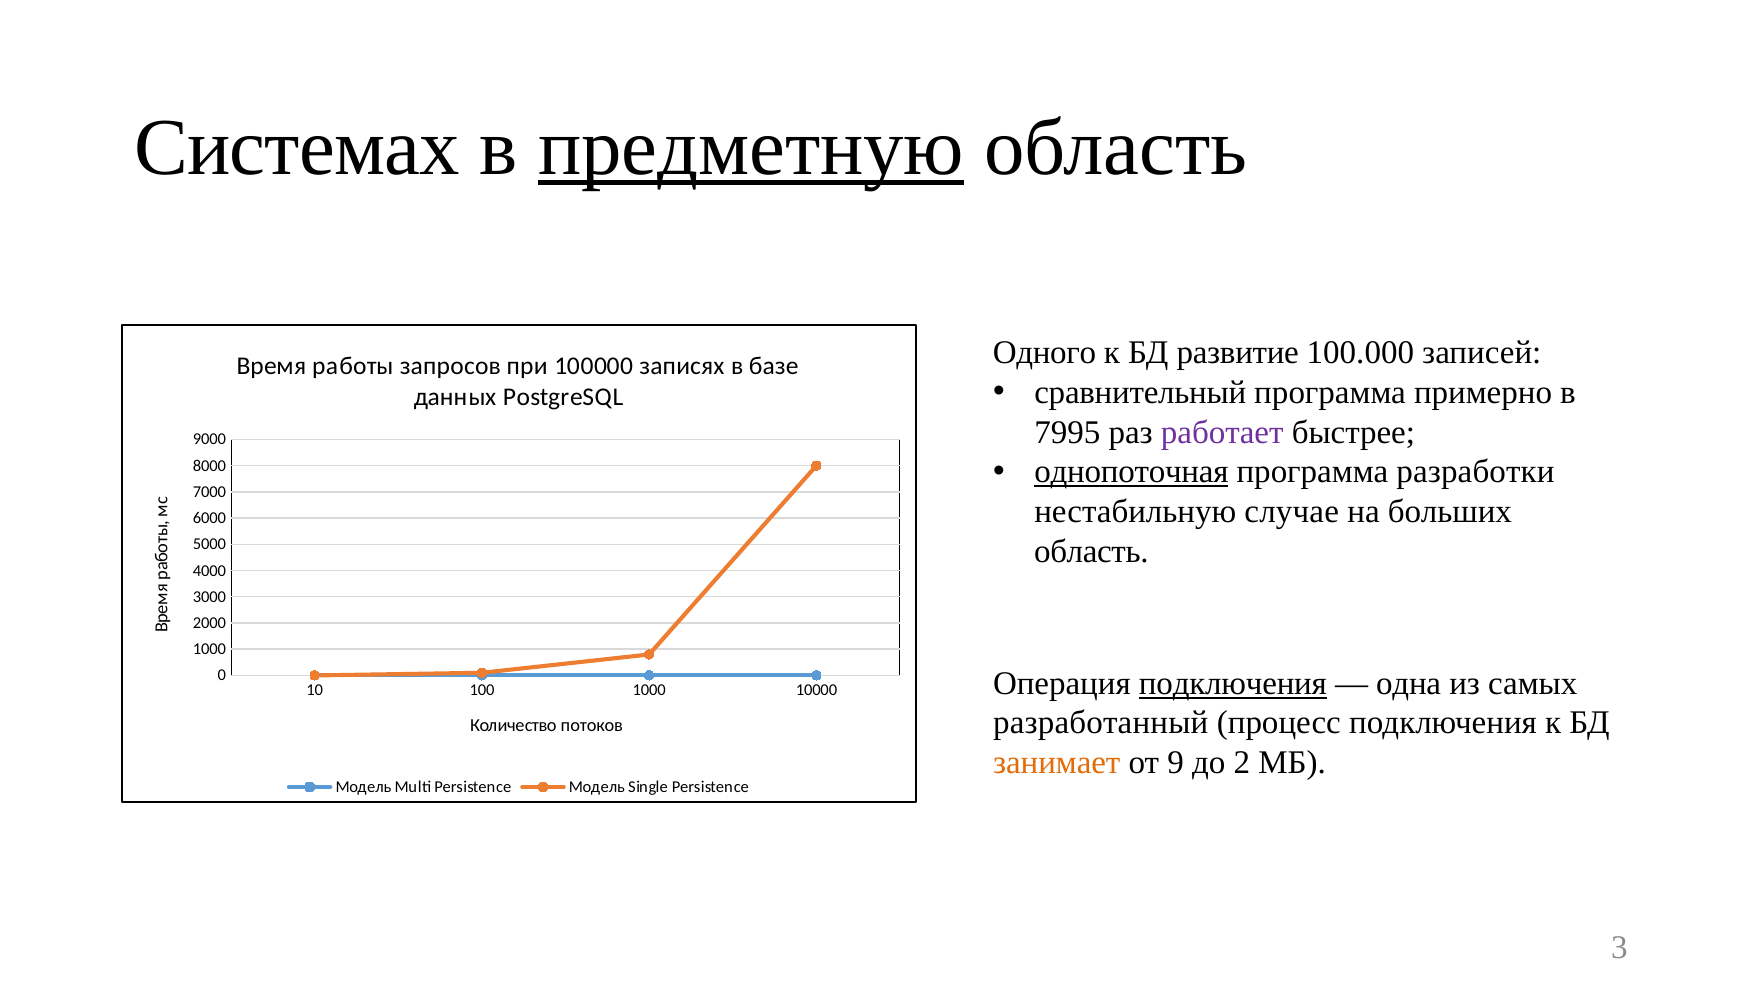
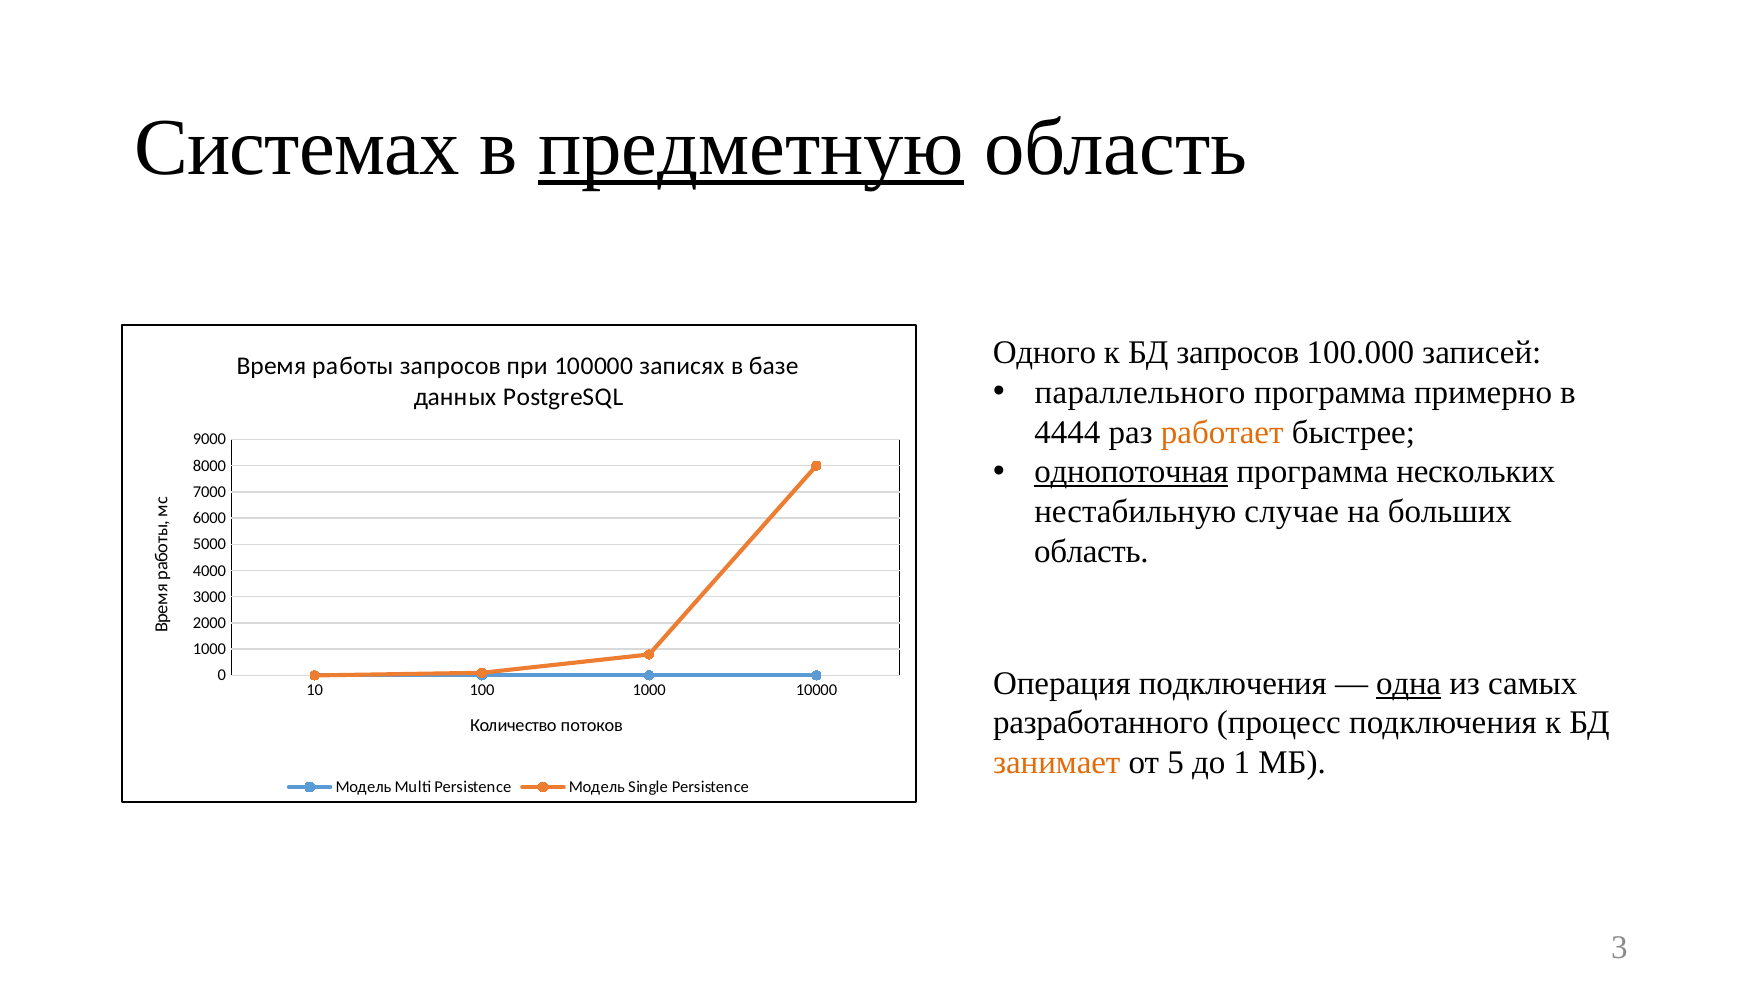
БД развитие: развитие -> запросов (1238, 353)
сравнительный: сравнительный -> параллельного (1140, 393)
7995: 7995 -> 4444 (1067, 432)
работает colour: purple -> orange (1222, 432)
разработки: разработки -> нескольких (1476, 472)
подключения underline: present -> none (1233, 683)
одна underline: none -> present (1409, 683)
разработанный: разработанный -> разработанного (1101, 723)
9: 9 -> 5 (1176, 763)
2: 2 -> 1 (1242, 763)
